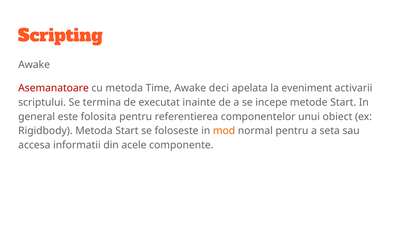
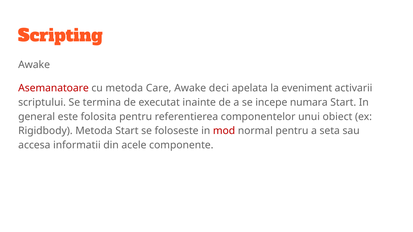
Time: Time -> Care (159, 88)
metode: metode -> numara (309, 103)
mod colour: orange -> red (224, 131)
